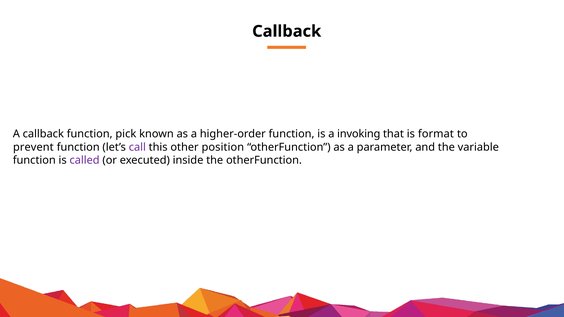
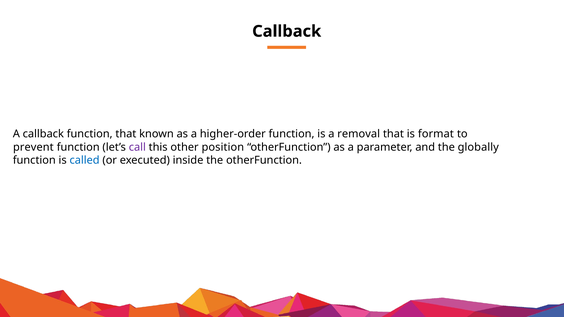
function pick: pick -> that (126, 134)
invoking: invoking -> removal (359, 134)
variable: variable -> globally (478, 147)
called colour: purple -> blue (85, 160)
